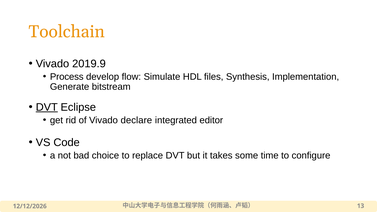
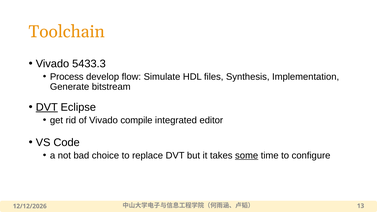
2019.9: 2019.9 -> 5433.3 (89, 64)
declare: declare -> compile (136, 120)
some underline: none -> present (247, 155)
